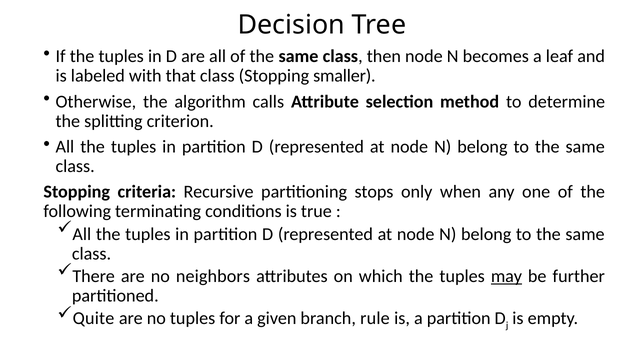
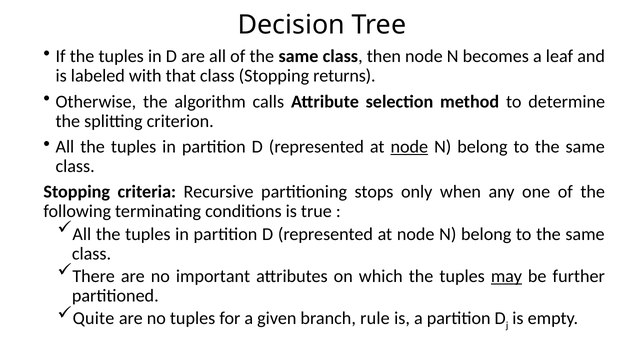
smaller: smaller -> returns (344, 76)
node underline: none -> present (409, 147)
neighbors: neighbors -> important (213, 276)
